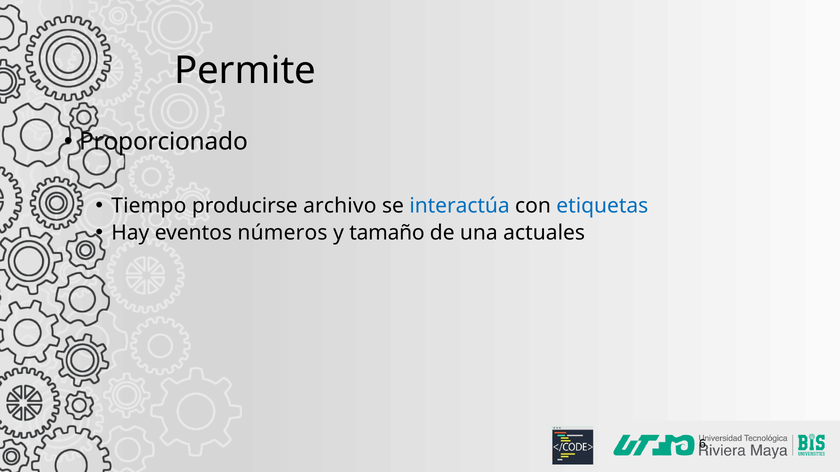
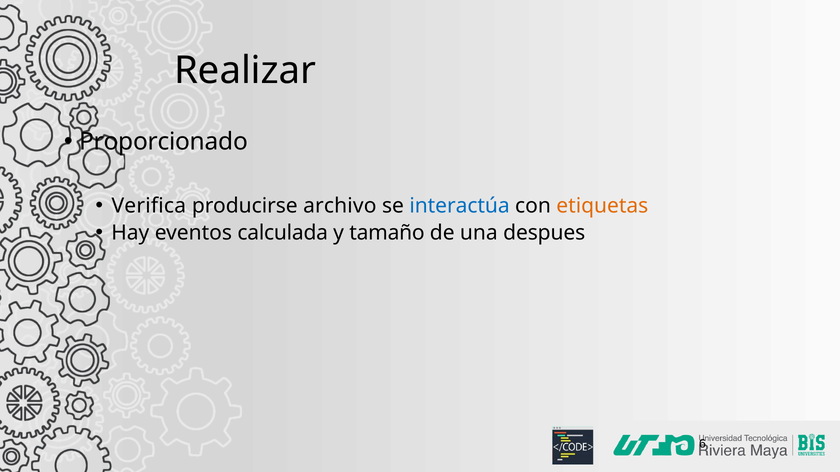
Permite: Permite -> Realizar (245, 71)
Tiempo: Tiempo -> Verifica (149, 206)
etiquetas colour: blue -> orange (602, 206)
números: números -> calculada (283, 233)
actuales: actuales -> despues (544, 233)
